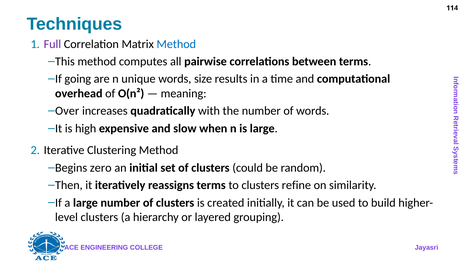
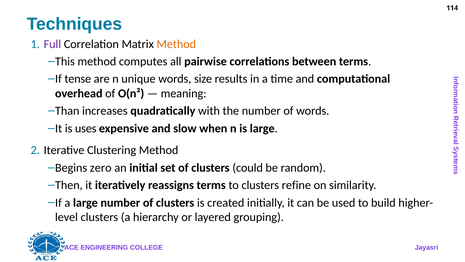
Method colour: blue -> orange (176, 44)
going: going -> tense (78, 79)
Over: Over -> Than (67, 111)
high: high -> uses (86, 128)
